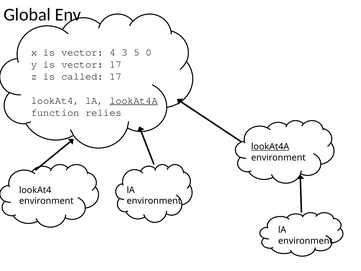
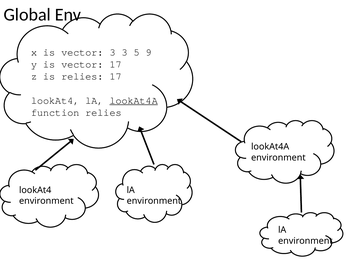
vector 4: 4 -> 3 (113, 52)
0: 0 -> 9 (149, 52)
is called: called -> relies (82, 76)
lookAt4A underline: present -> none (270, 147)
